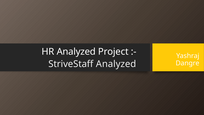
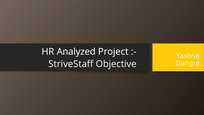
StriveStaff Analyzed: Analyzed -> Objective (116, 64)
